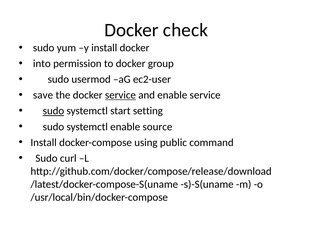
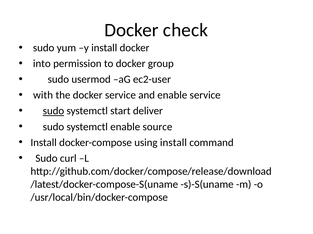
save: save -> with (43, 95)
service underline: present -> none (120, 95)
setting: setting -> deliver (148, 111)
using public: public -> install (173, 143)
